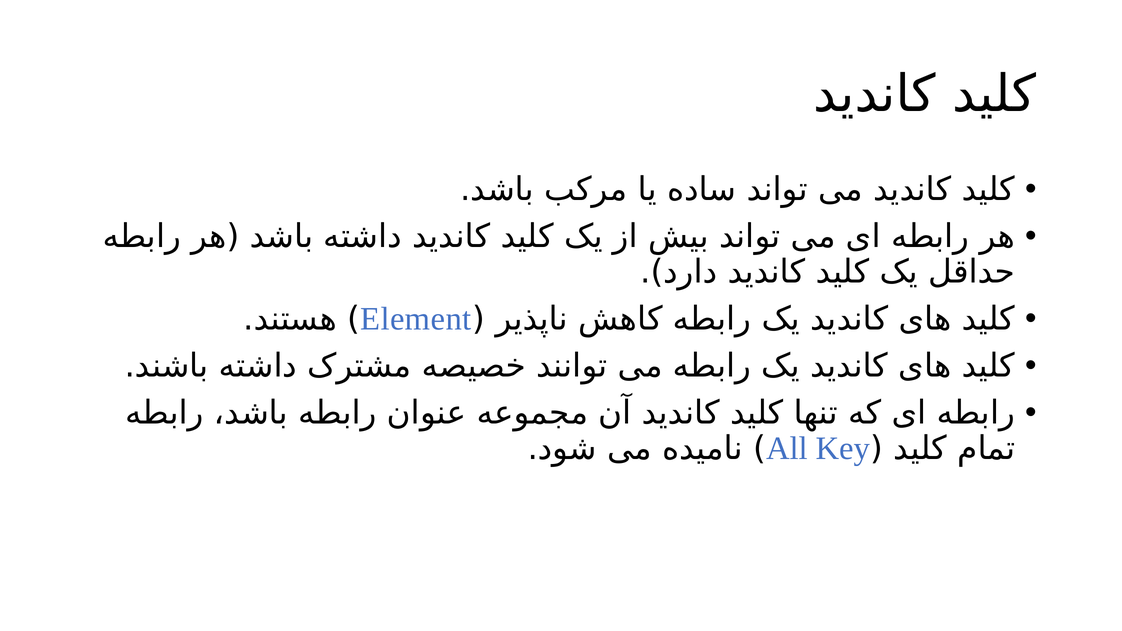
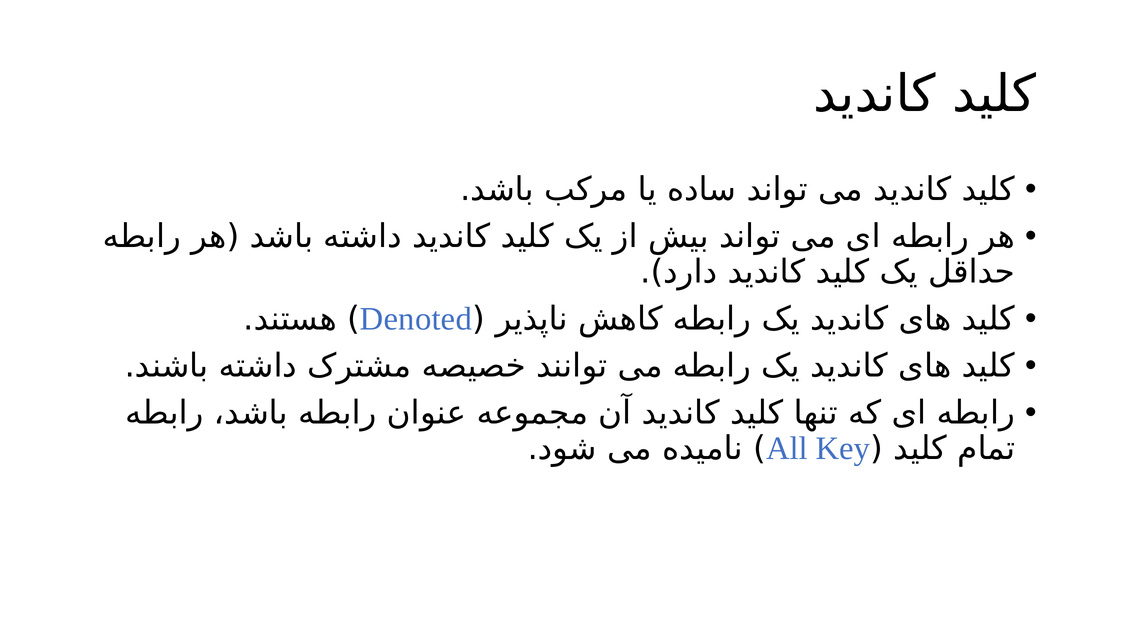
Element: Element -> Denoted (416, 319)
